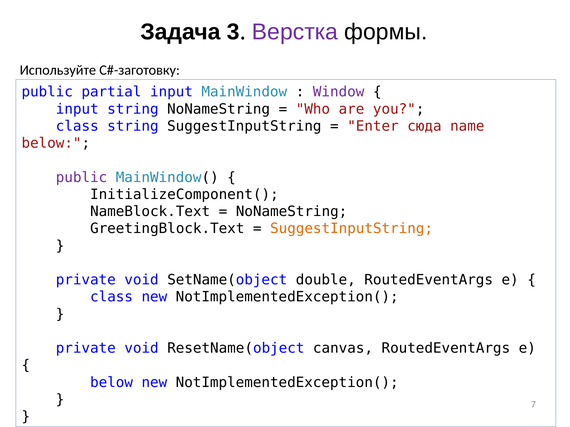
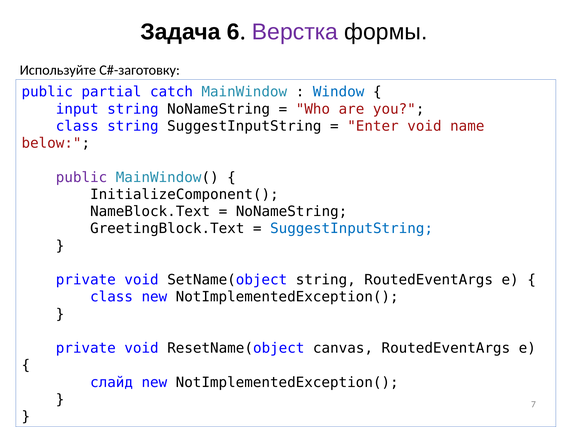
3: 3 -> 6 (233, 32)
partial input: input -> catch (171, 92)
Window colour: purple -> blue (339, 92)
Enter сюда: сюда -> void (424, 126)
SuggestInputString colour: orange -> blue (352, 229)
SetName(object double: double -> string (326, 280)
below: below -> слайд (112, 383)
